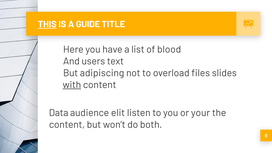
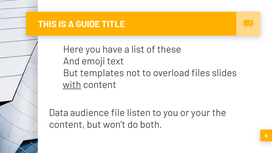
THIS underline: present -> none (47, 24)
blood: blood -> these (169, 49)
users: users -> emoji (93, 61)
adipiscing: adipiscing -> templates (102, 73)
elit: elit -> file (118, 113)
